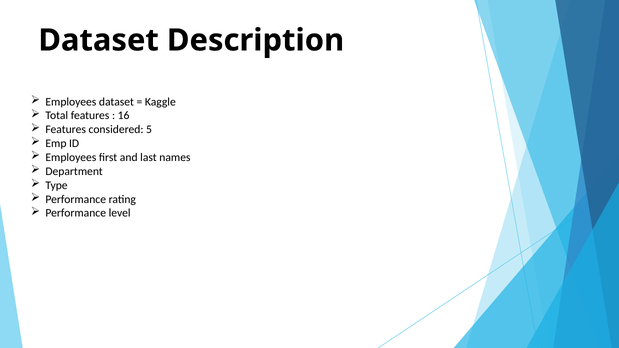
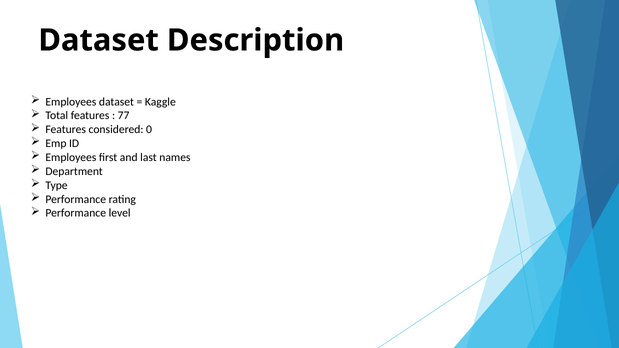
16: 16 -> 77 (124, 116)
5: 5 -> 0 (149, 130)
